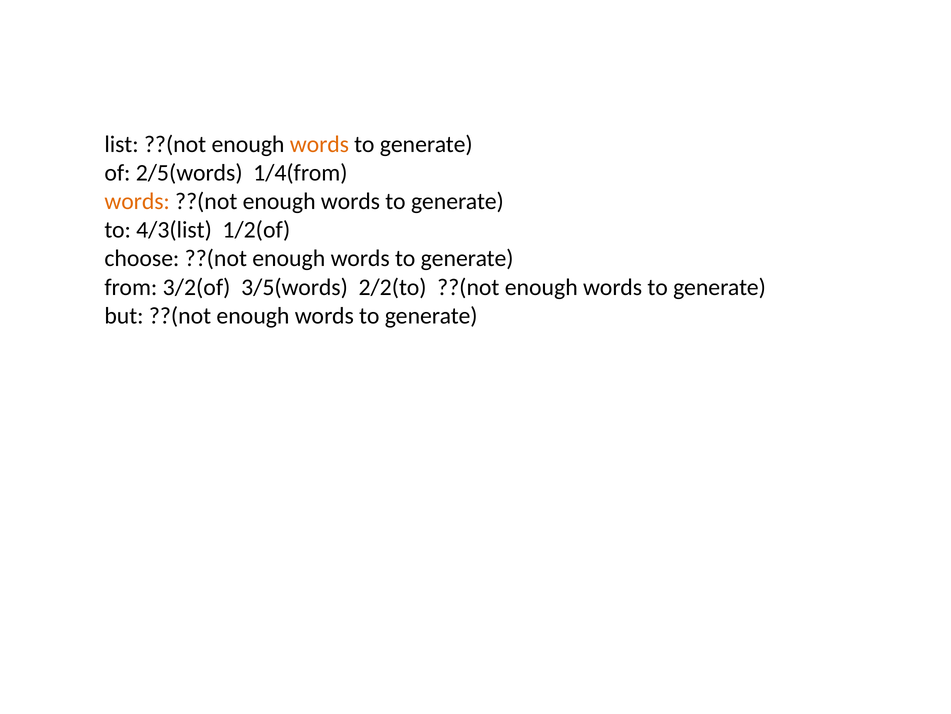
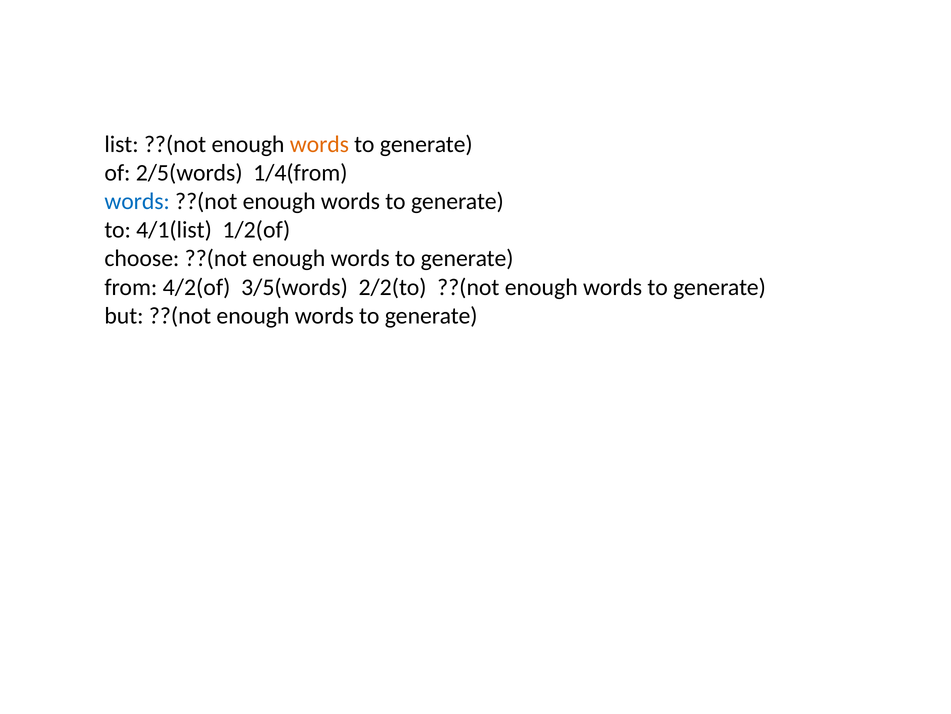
words colour: orange -> blue (137, 201)
4/3(list: 4/3(list -> 4/1(list (174, 230)
3/2(of: 3/2(of -> 4/2(of (197, 287)
